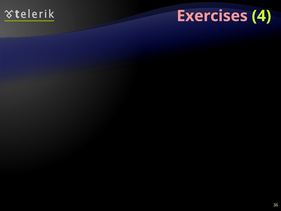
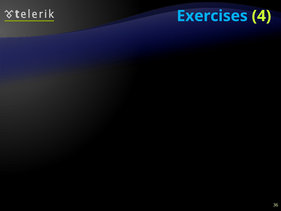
Exercises colour: pink -> light blue (212, 16)
